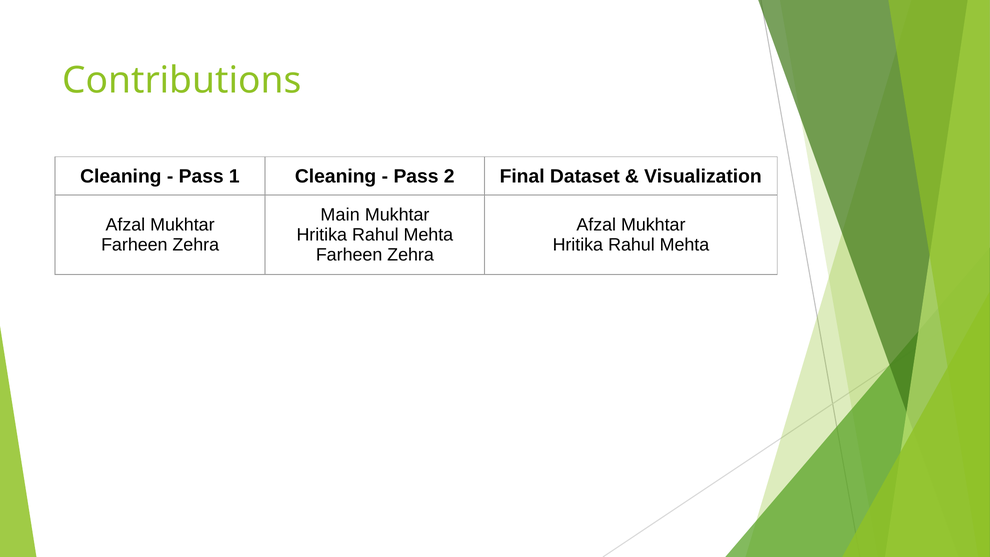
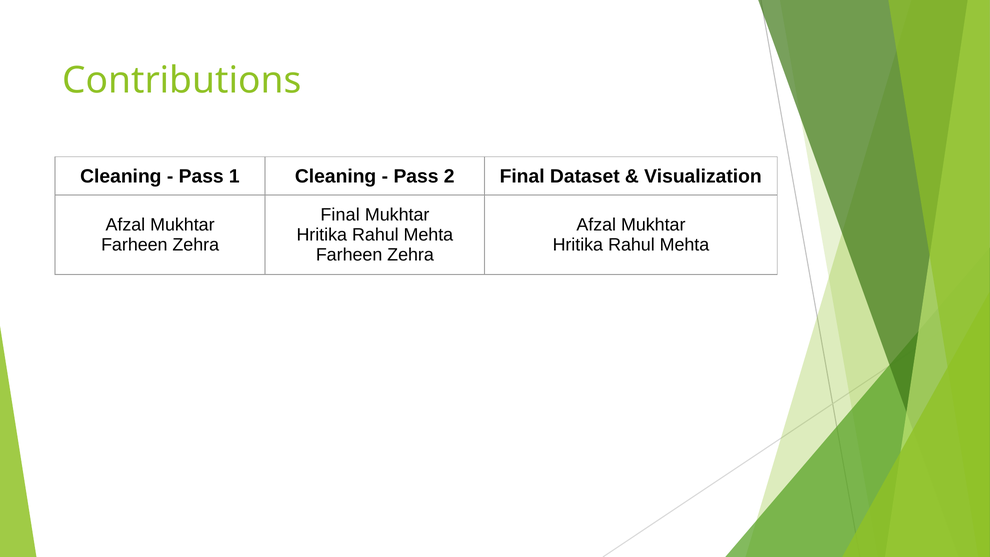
Main: Main -> Final (340, 215)
